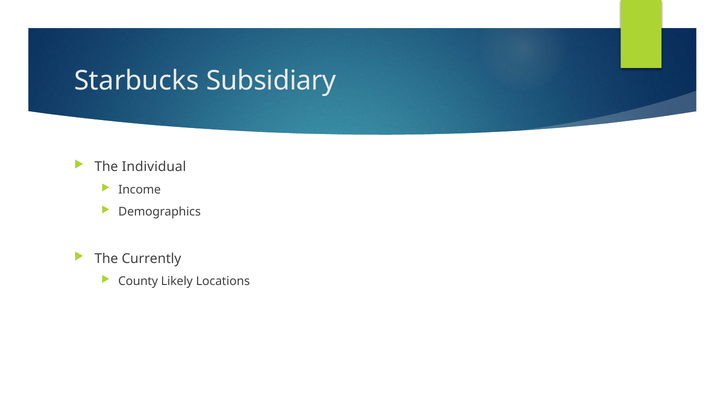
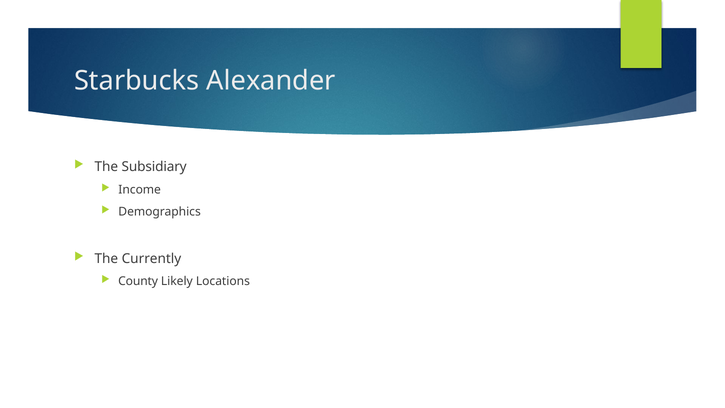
Subsidiary: Subsidiary -> Alexander (271, 81)
Individual: Individual -> Subsidiary (154, 167)
